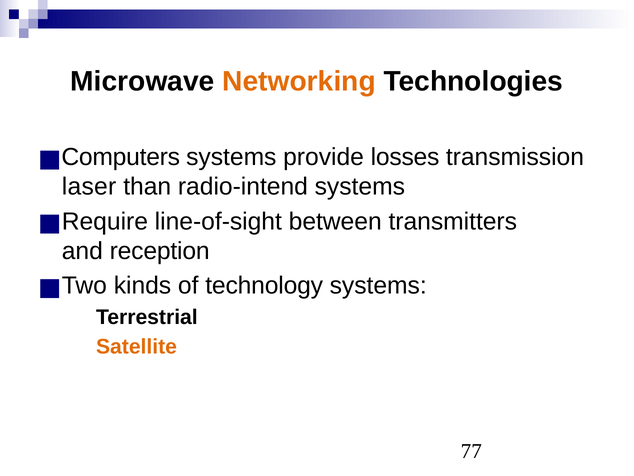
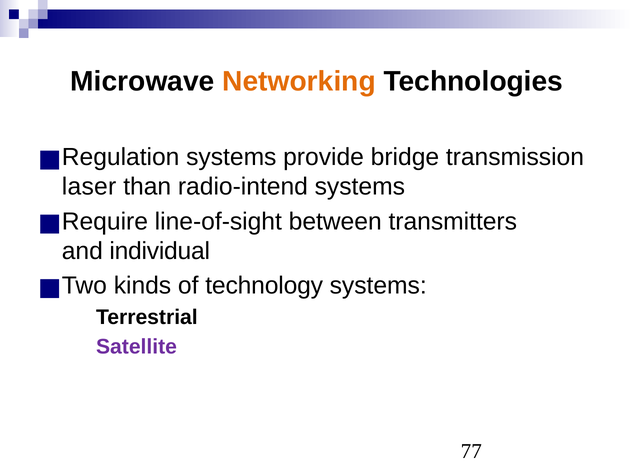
Computers: Computers -> Regulation (121, 157)
losses: losses -> bridge (405, 157)
reception: reception -> individual (160, 251)
Satellite colour: orange -> purple (136, 346)
